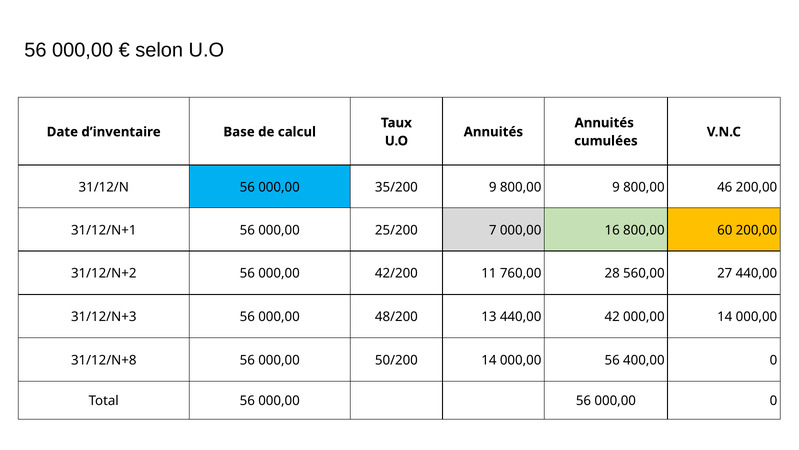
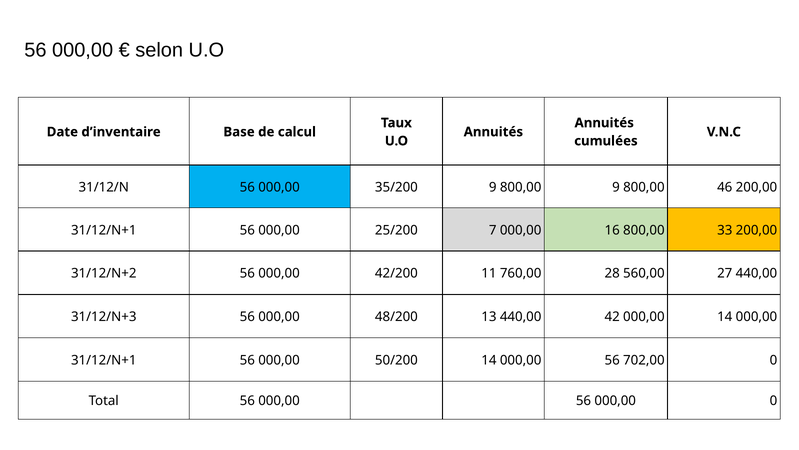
60: 60 -> 33 (725, 230)
31/12/N+8: 31/12/N+8 -> 31/12/N+1 (104, 360)
400,00: 400,00 -> 702,00 (644, 360)
